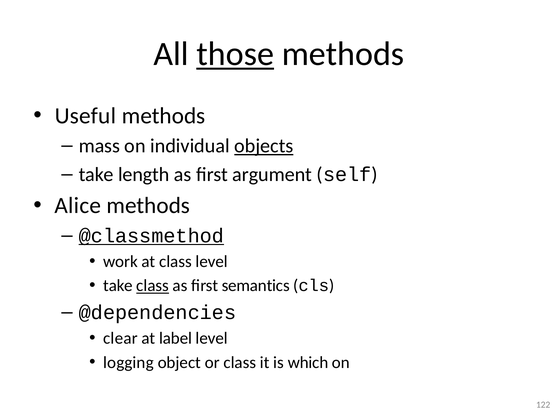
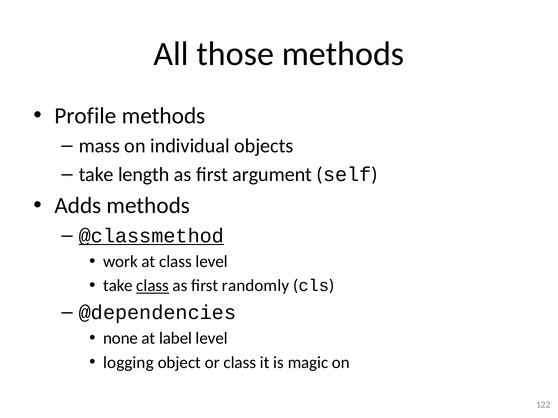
those underline: present -> none (235, 54)
Useful: Useful -> Profile (85, 116)
objects underline: present -> none (264, 146)
Alice: Alice -> Adds (78, 206)
semantics: semantics -> randomly (256, 286)
clear: clear -> none (121, 339)
which: which -> magic (308, 363)
